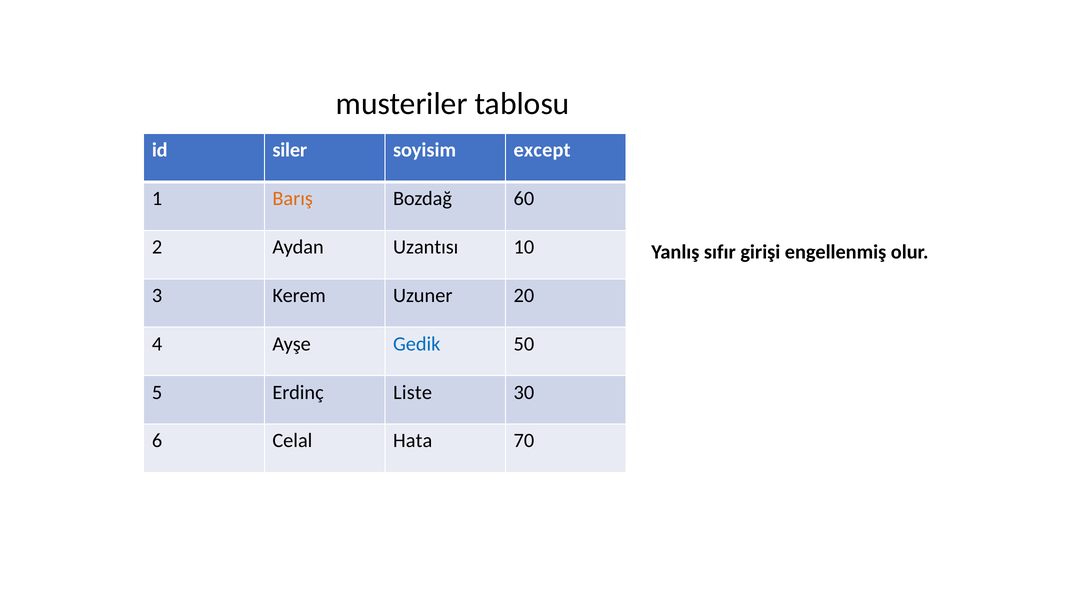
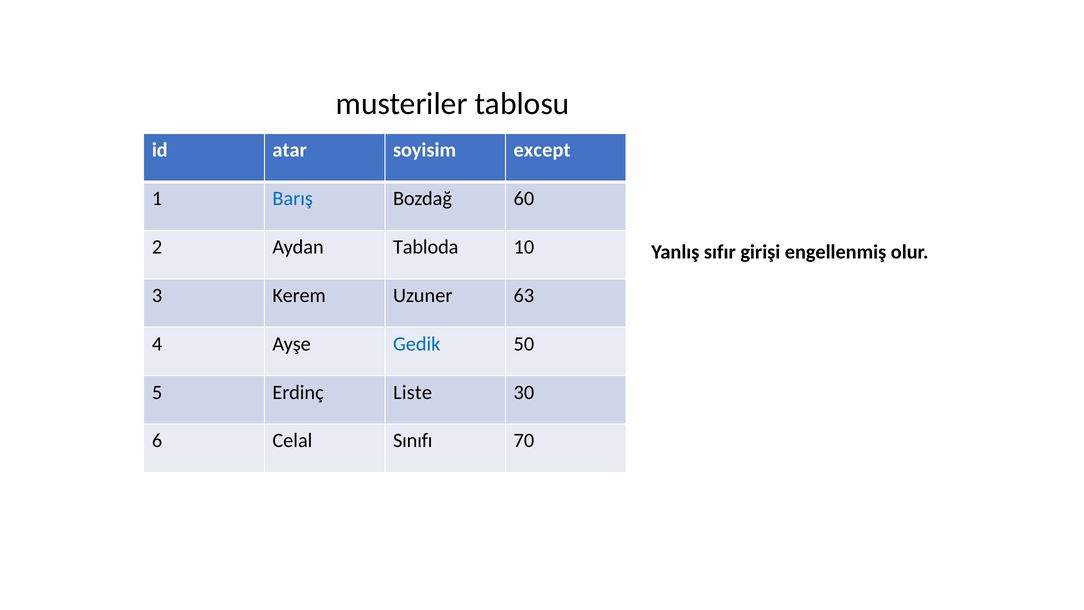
siler: siler -> atar (290, 150)
Barış colour: orange -> blue (293, 199)
Uzantısı: Uzantısı -> Tabloda (426, 247)
20: 20 -> 63 (524, 295)
Hata: Hata -> Sınıfı (413, 441)
